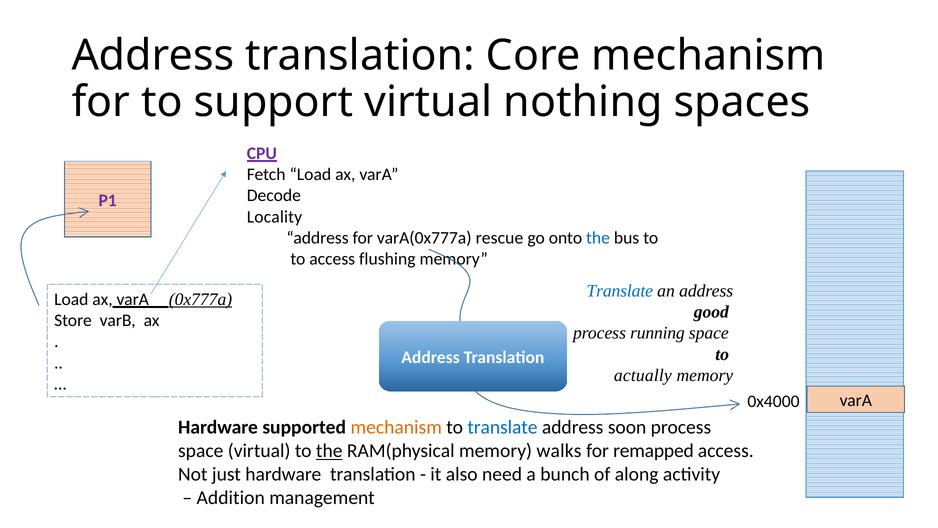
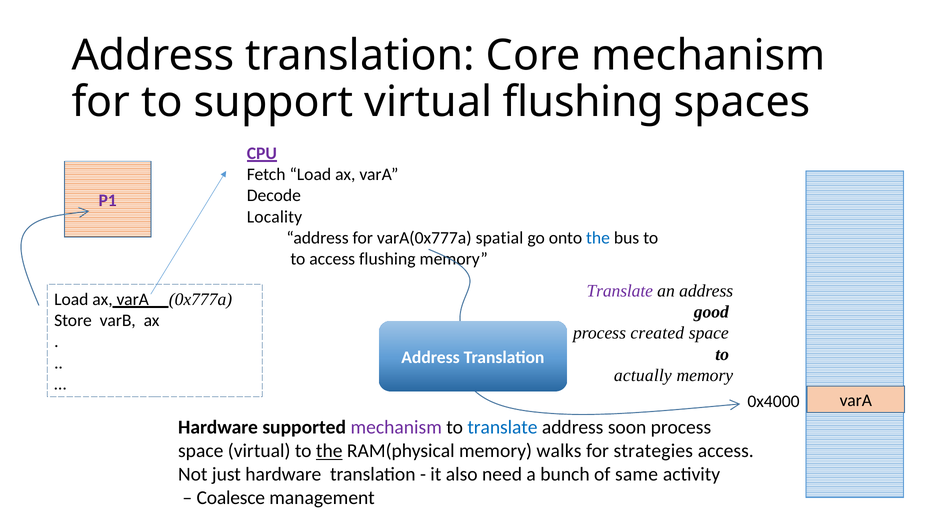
virtual nothing: nothing -> flushing (583, 102)
rescue: rescue -> spatial (499, 238)
Translate colour: blue -> purple (620, 291)
0x777a underline: present -> none (201, 299)
running: running -> created (657, 333)
mechanism colour: orange -> purple (396, 427)
remapped: remapped -> strategies (653, 451)
along: along -> same (637, 474)
Addition: Addition -> Coalesce (231, 498)
